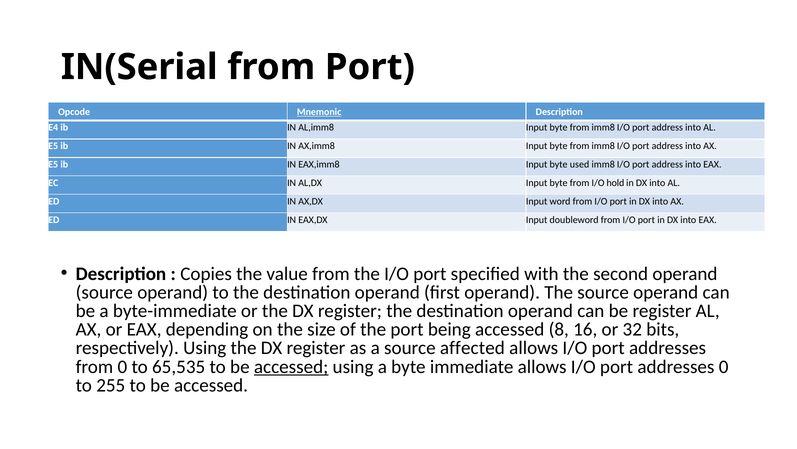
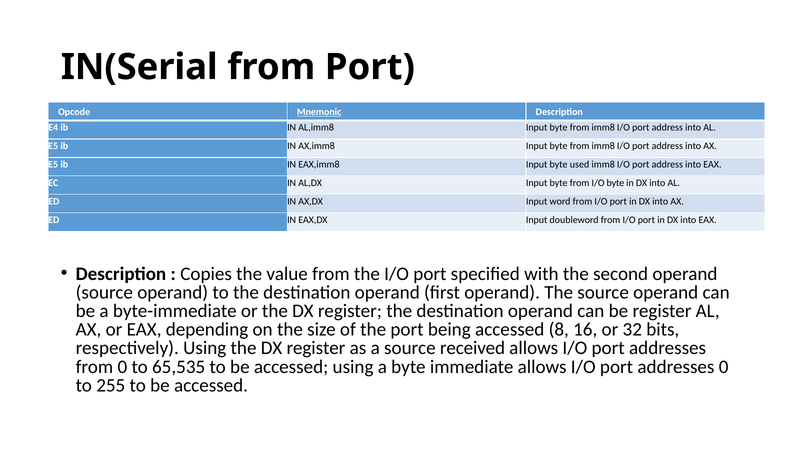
I/O hold: hold -> byte (615, 183)
affected: affected -> received (473, 348)
accessed underline: present -> none (291, 366)
